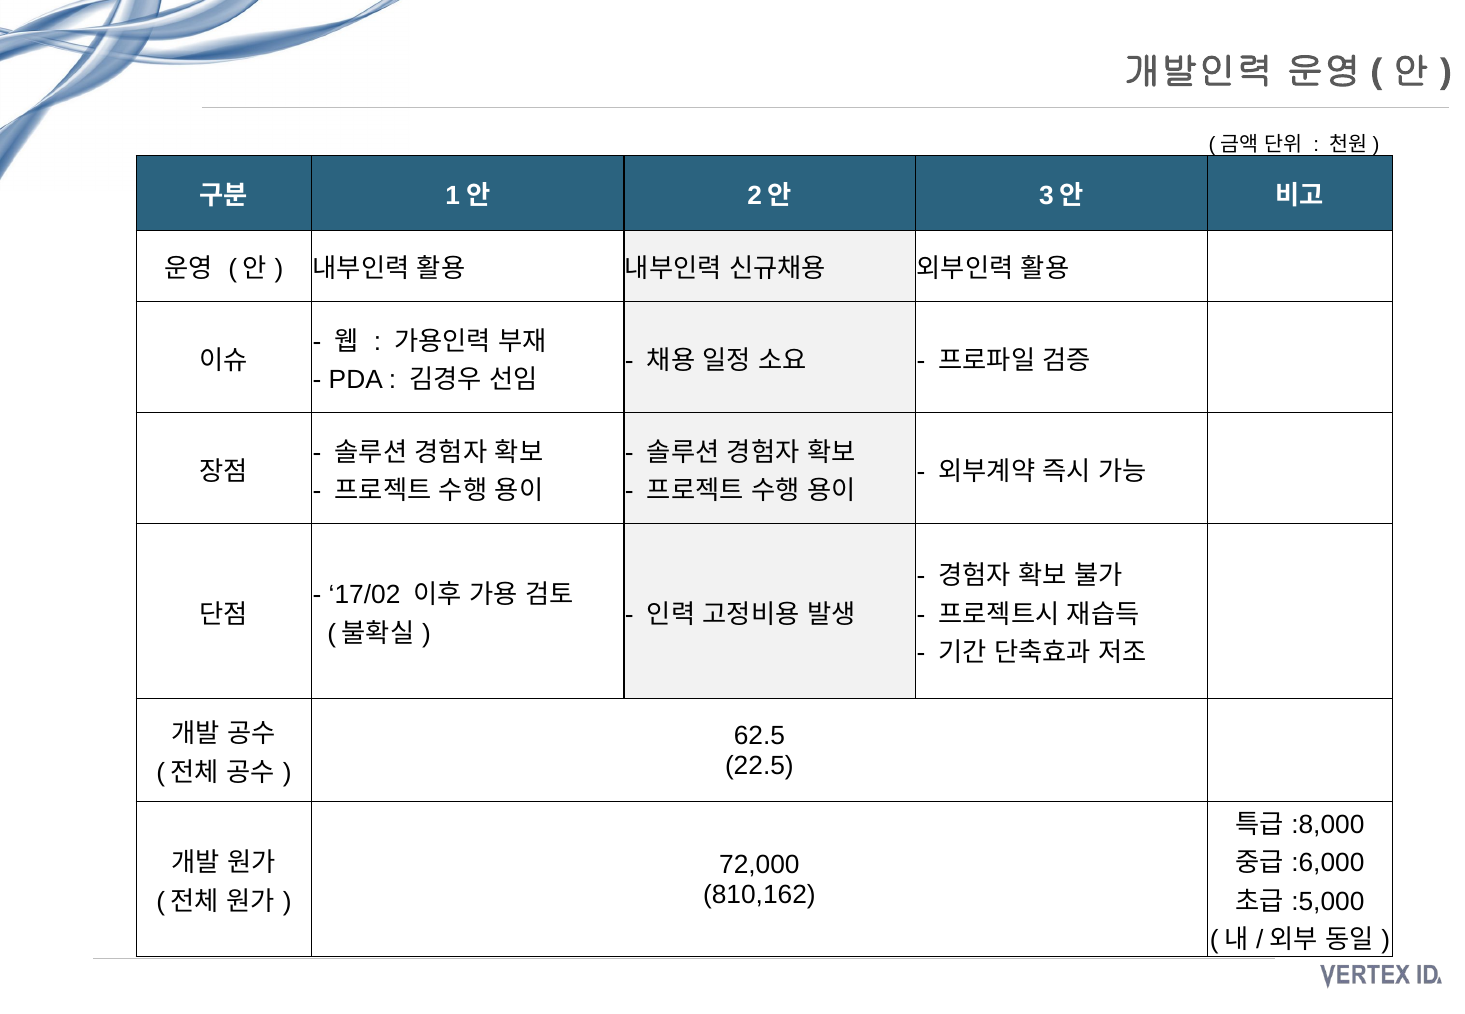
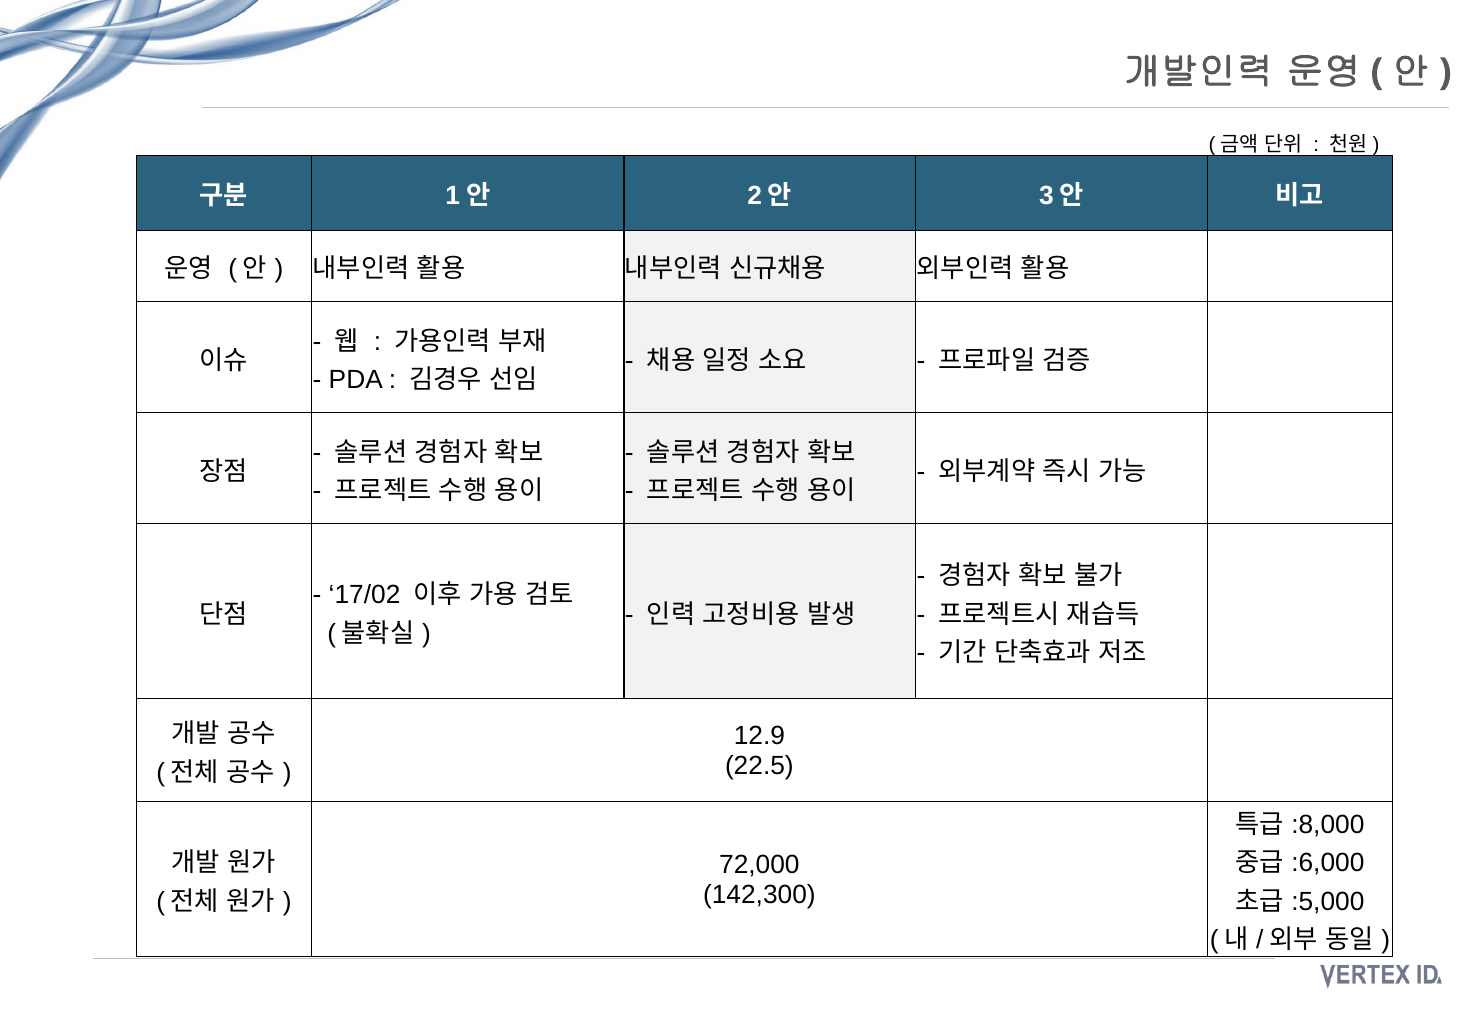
62.5: 62.5 -> 12.9 (759, 736)
810,162: 810,162 -> 142,300 (759, 895)
